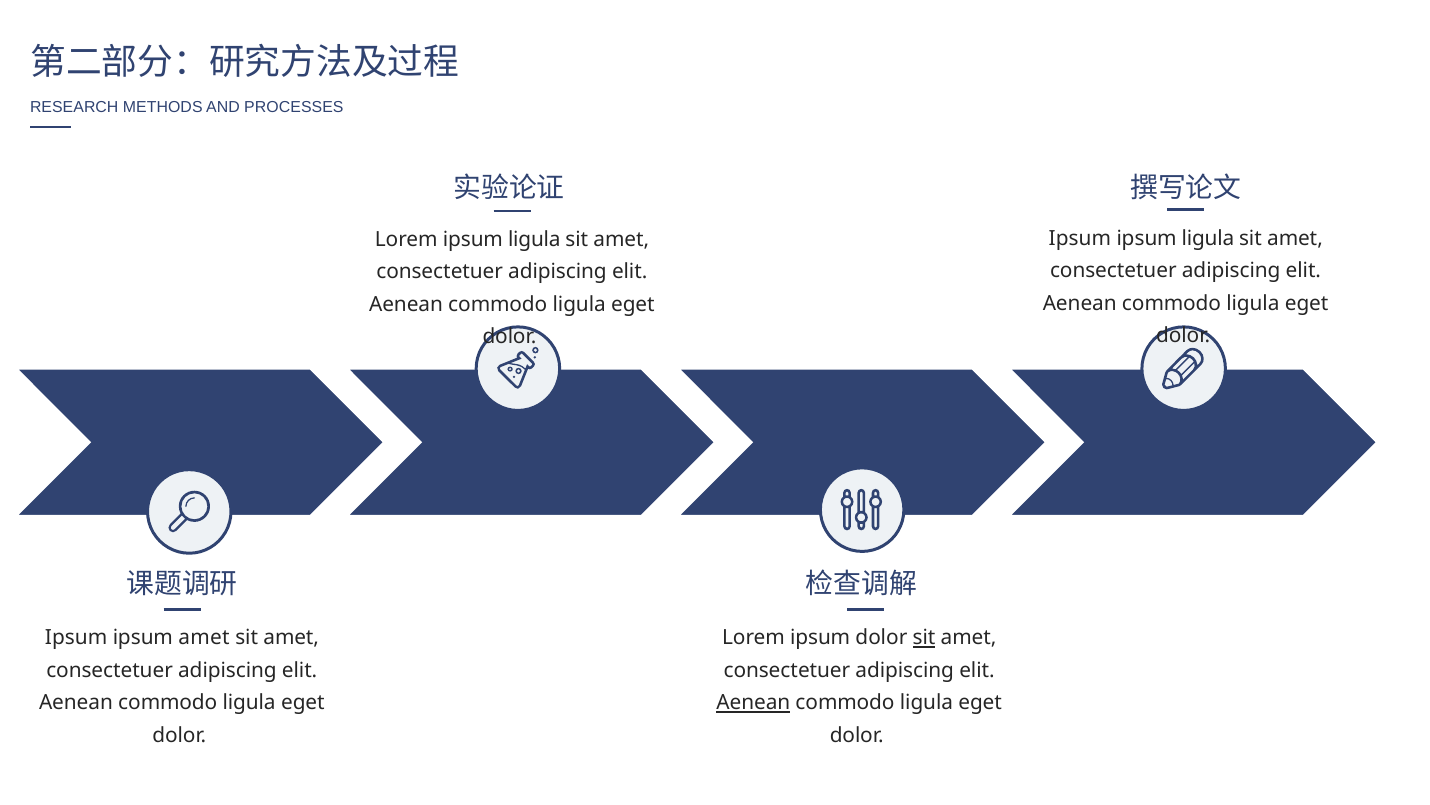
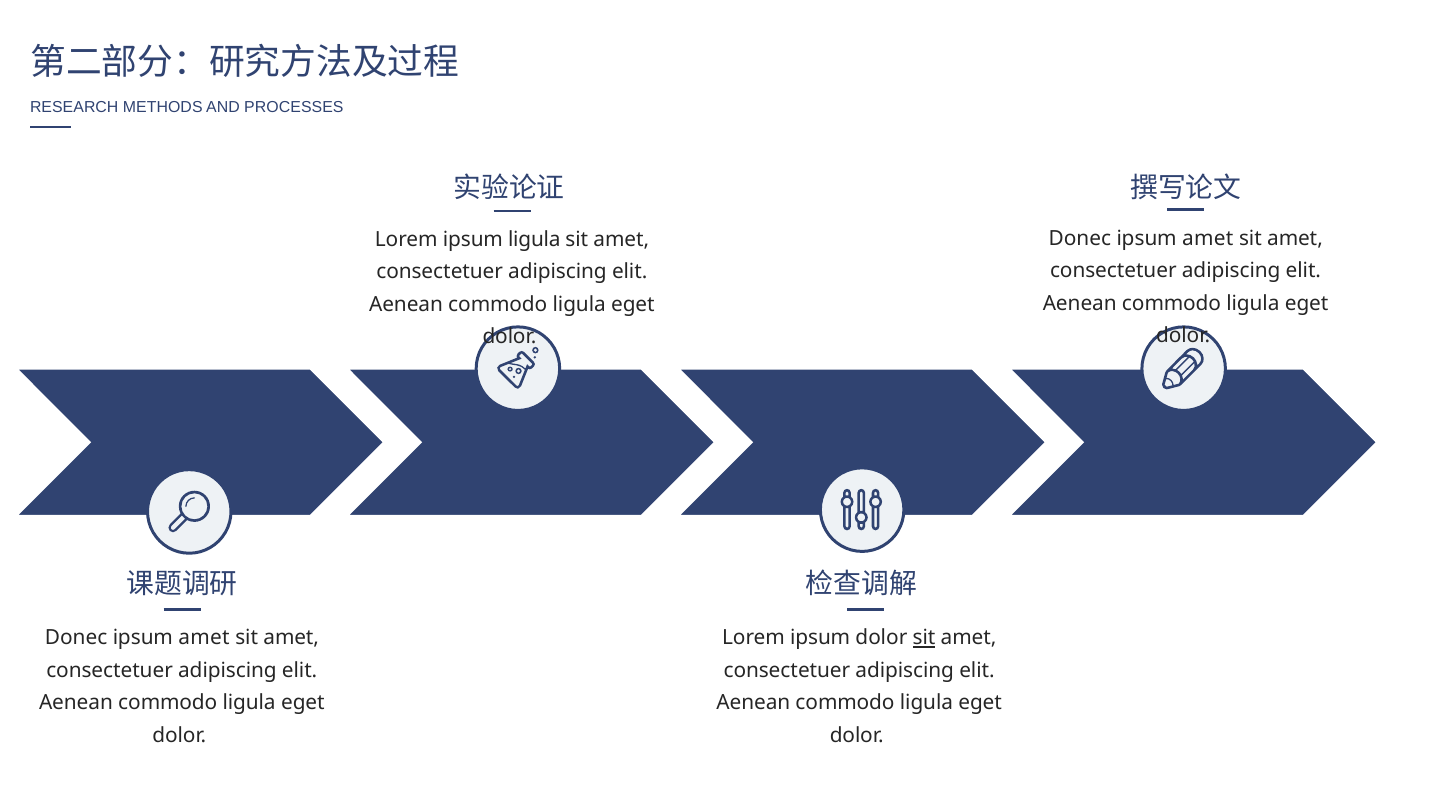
Ipsum: Ipsum -> Donec (1080, 238)
ligula: ligula -> amet (1208, 238)
Ipsum: Ipsum -> Donec (76, 637)
Aenean underline: present -> none (753, 702)
